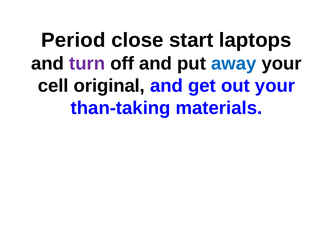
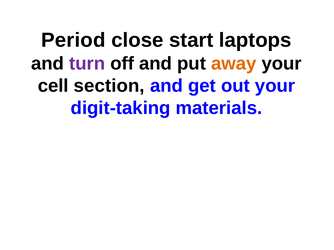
away colour: blue -> orange (234, 64)
original: original -> section (109, 86)
than-taking: than-taking -> digit-taking (121, 108)
